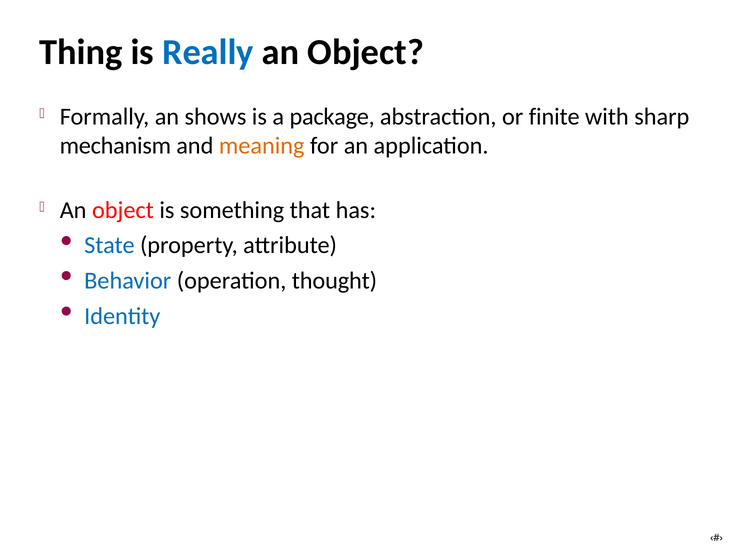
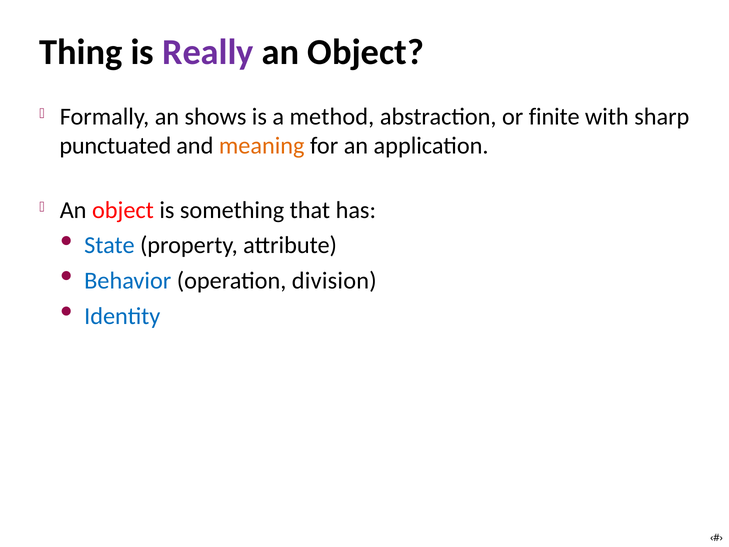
Really colour: blue -> purple (208, 52)
package: package -> method (332, 117)
mechanism: mechanism -> punctuated (115, 146)
thought: thought -> division (334, 281)
